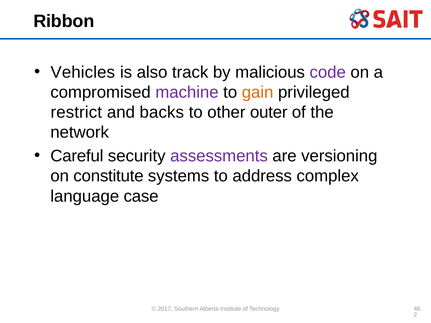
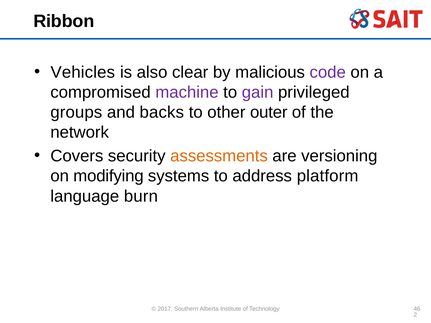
track: track -> clear (190, 72)
gain colour: orange -> purple (258, 92)
restrict: restrict -> groups (76, 112)
Careful: Careful -> Covers (77, 156)
assessments colour: purple -> orange (219, 156)
constitute: constitute -> modifying (108, 176)
complex: complex -> platform (328, 176)
case: case -> burn (141, 196)
